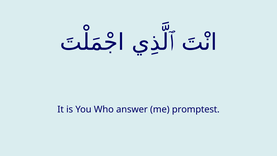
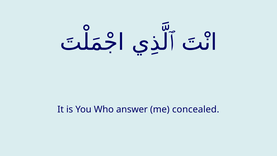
promptest: promptest -> concealed (196, 109)
